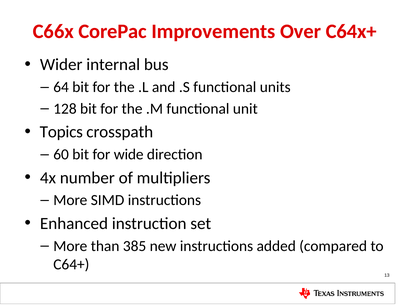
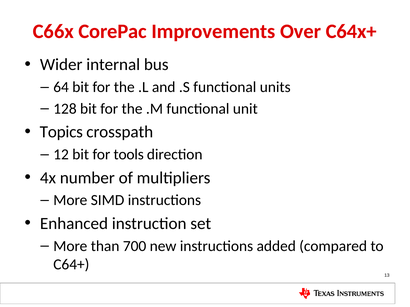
60: 60 -> 12 (61, 155)
wide: wide -> tools (129, 155)
385: 385 -> 700 (135, 246)
